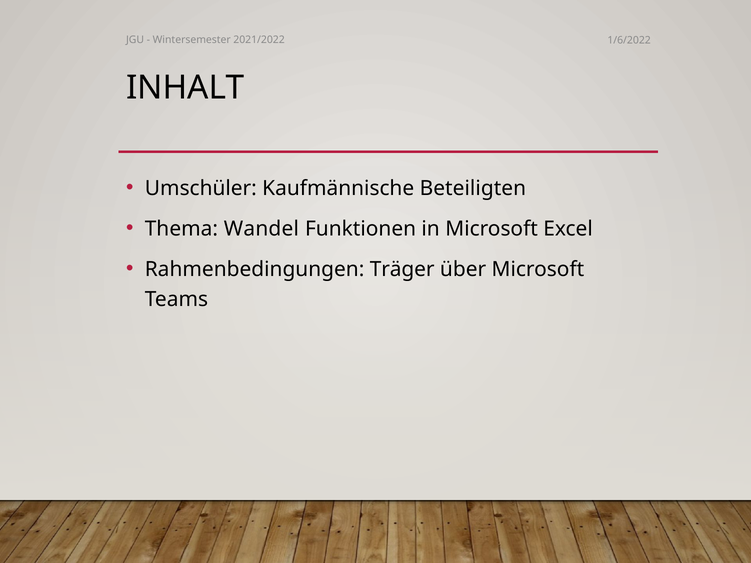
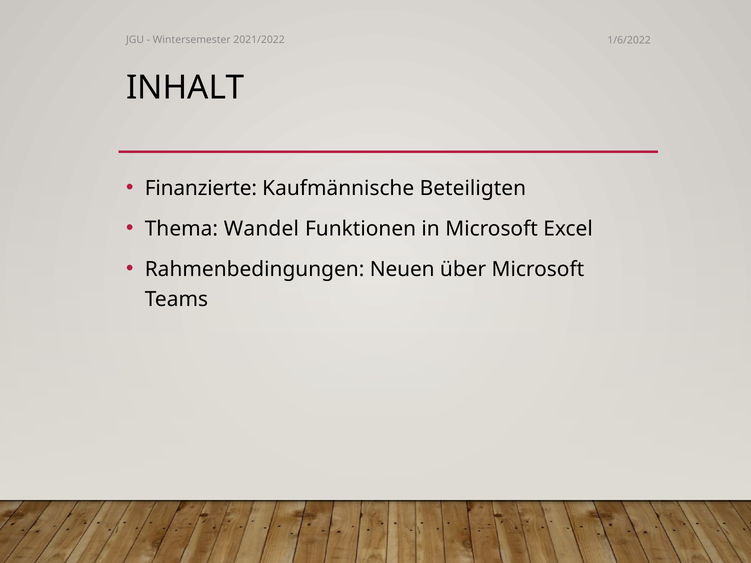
Umschüler: Umschüler -> Finanzierte (201, 188)
Träger: Träger -> Neuen (402, 269)
